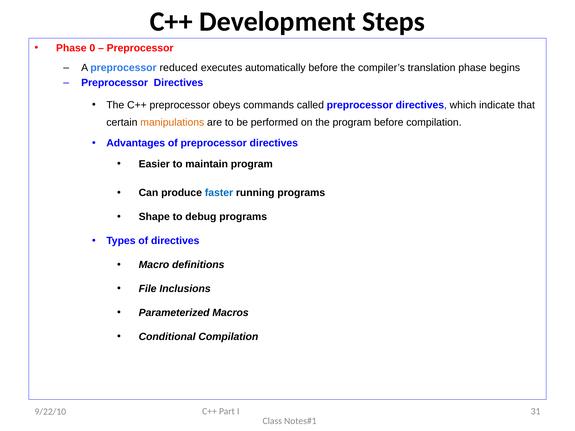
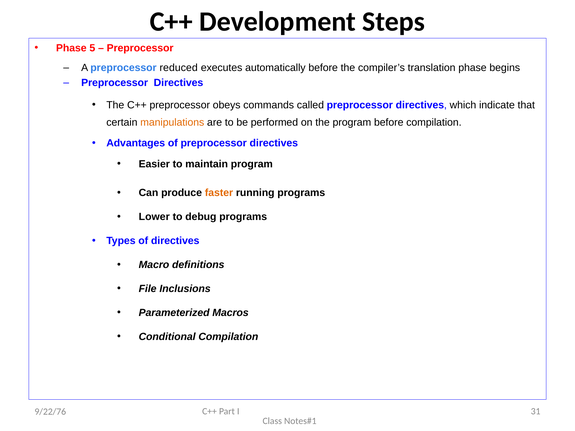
0: 0 -> 5 (92, 48)
faster colour: blue -> orange (219, 193)
Shape: Shape -> Lower (154, 217)
9/22/10: 9/22/10 -> 9/22/76 (50, 412)
